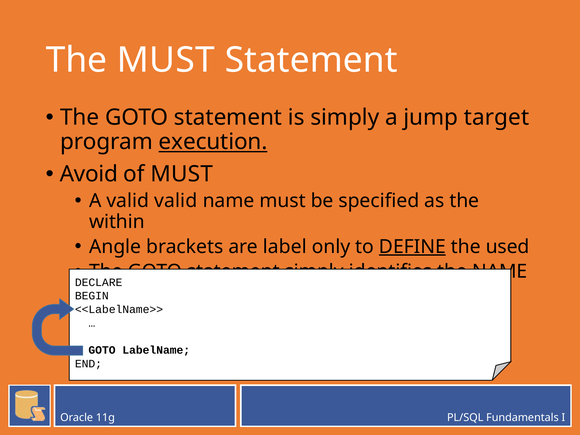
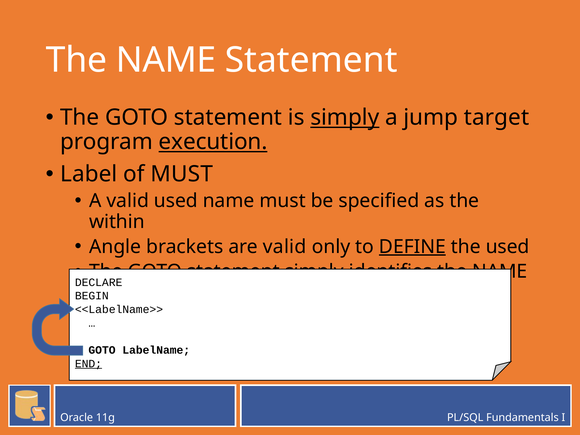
MUST: MUST -> NAME (166, 60)
simply underline: none -> present (345, 118)
Avoid: Avoid -> Label (89, 174)
valid valid: valid -> used (176, 201)
are label: label -> valid (285, 247)
END underline: none -> present (88, 364)
